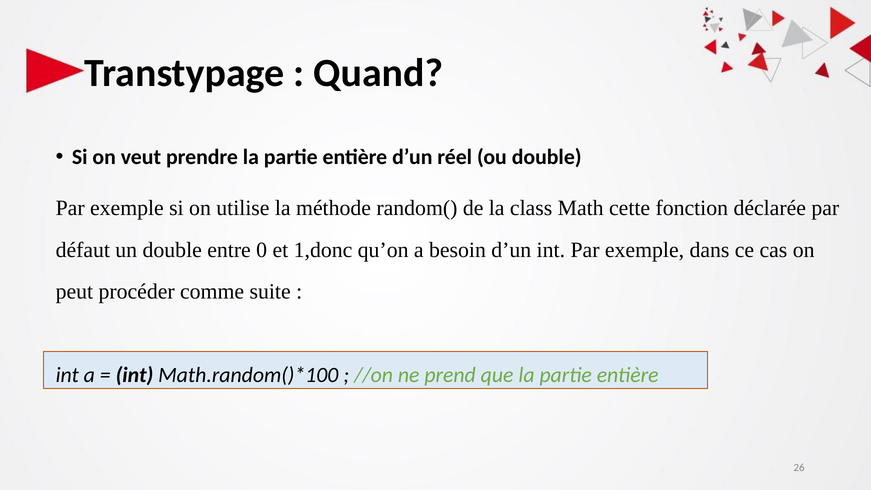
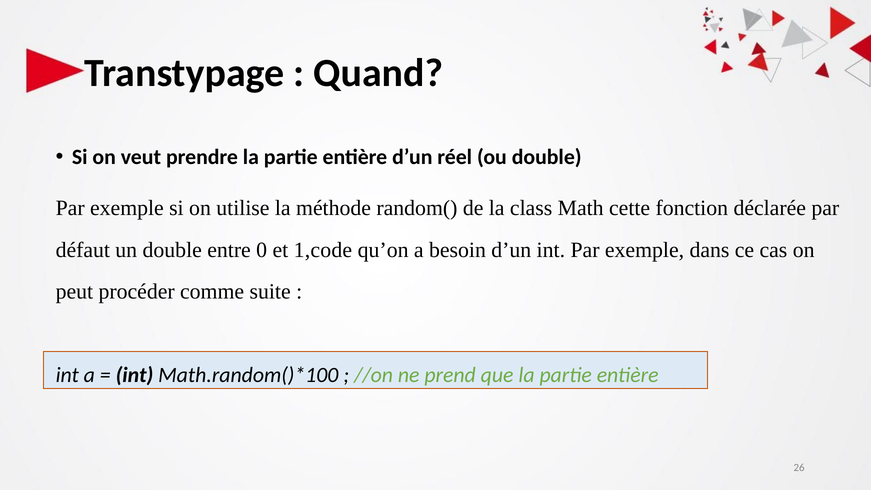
1,donc: 1,donc -> 1,code (323, 250)
